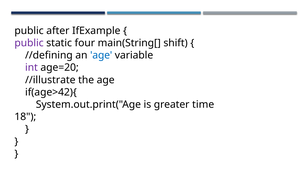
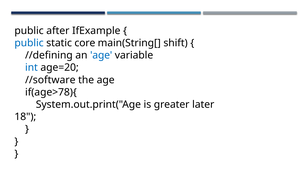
public colour: purple -> blue (29, 43)
four: four -> core (85, 43)
int colour: purple -> blue (31, 68)
//illustrate: //illustrate -> //software (50, 80)
if(age>42){: if(age>42){ -> if(age>78){ (51, 92)
time: time -> later (203, 105)
